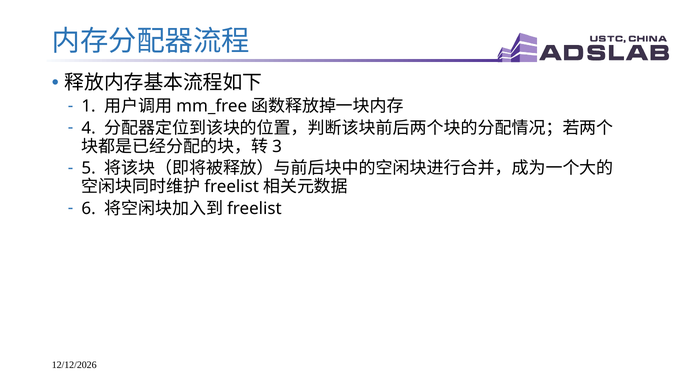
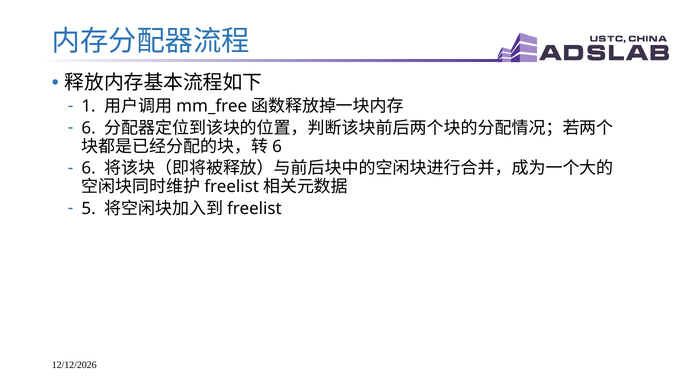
4: 4 -> 6 (89, 128)
3: 3 -> 6 (277, 146)
5: 5 -> 6 (89, 168)
6: 6 -> 5 (89, 208)
